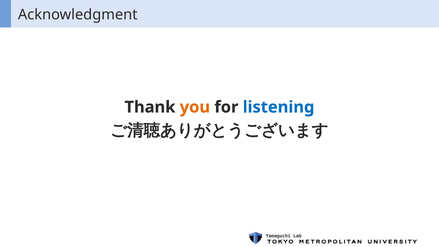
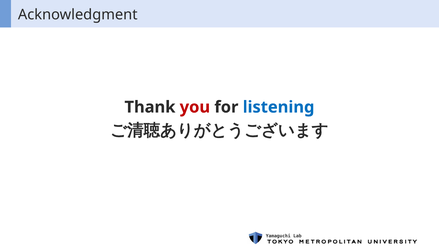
you colour: orange -> red (195, 107)
